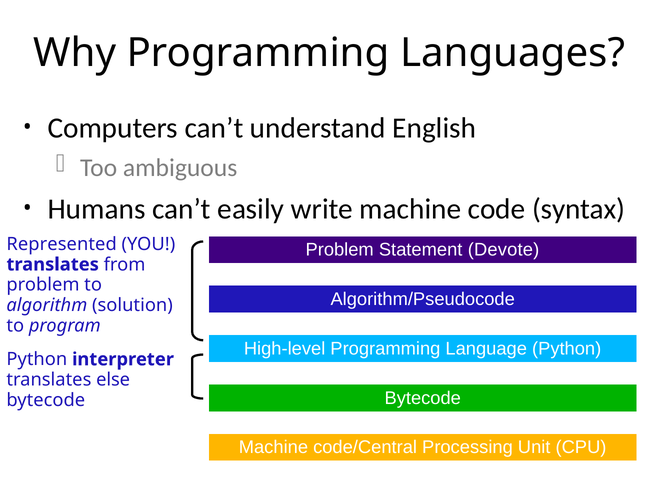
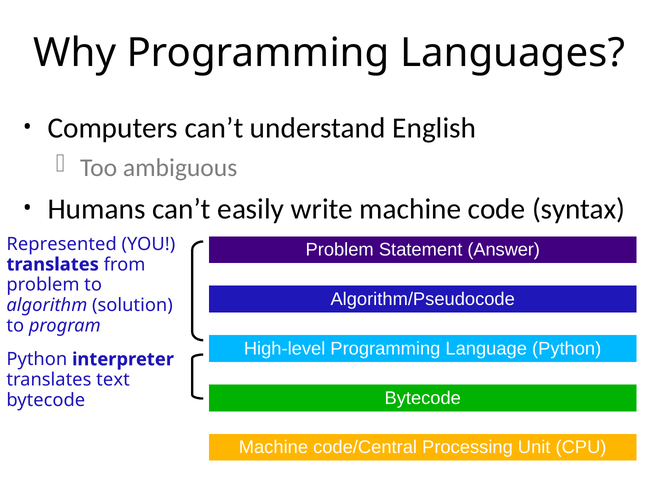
Devote: Devote -> Answer (504, 250)
else: else -> text (113, 380)
